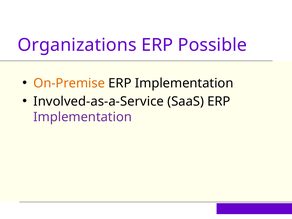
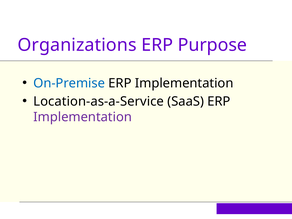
Possible: Possible -> Purpose (212, 45)
On-Premise colour: orange -> blue (69, 83)
Involved-as-a-Service: Involved-as-a-Service -> Location-as-a-Service (99, 101)
